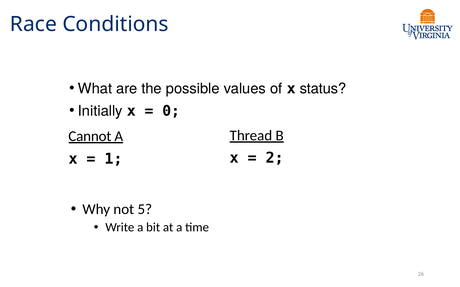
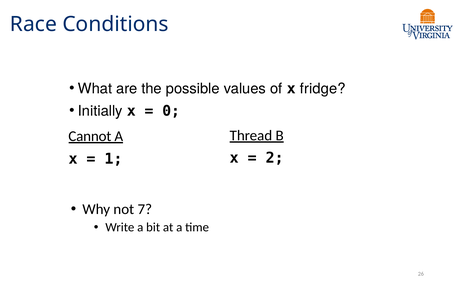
status: status -> fridge (323, 89)
5: 5 -> 7 (145, 210)
